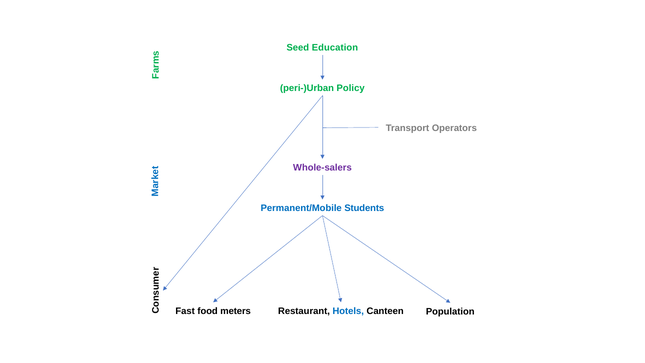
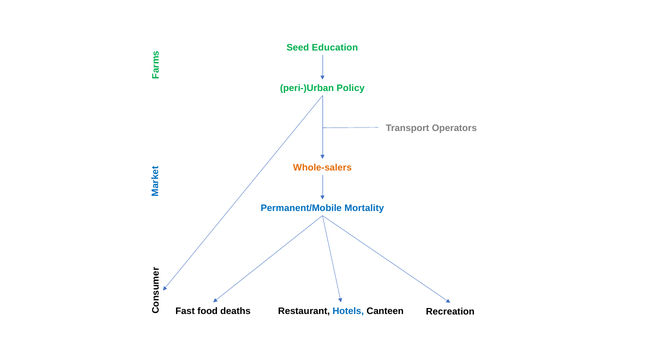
Whole-salers colour: purple -> orange (322, 167)
Students: Students -> Mortality (364, 208)
meters: meters -> deaths (236, 311)
Population: Population -> Recreation (450, 311)
